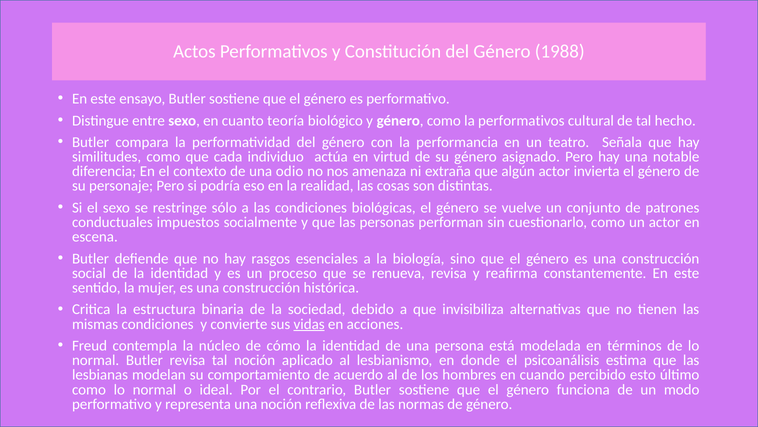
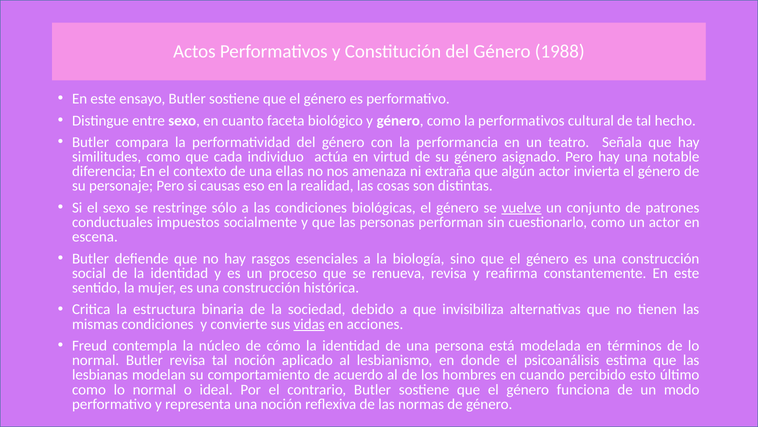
teoría: teoría -> faceta (286, 120)
odio: odio -> ellas (290, 171)
podría: podría -> causas (220, 186)
vuelve underline: none -> present (521, 207)
